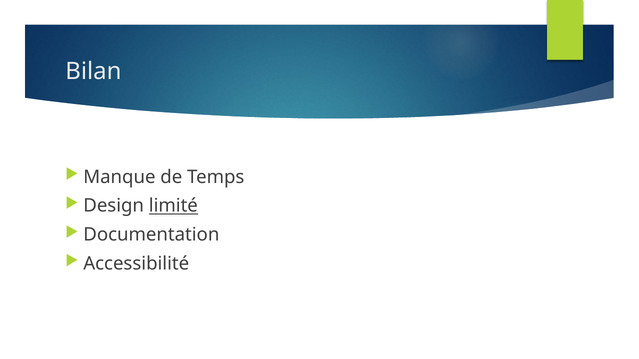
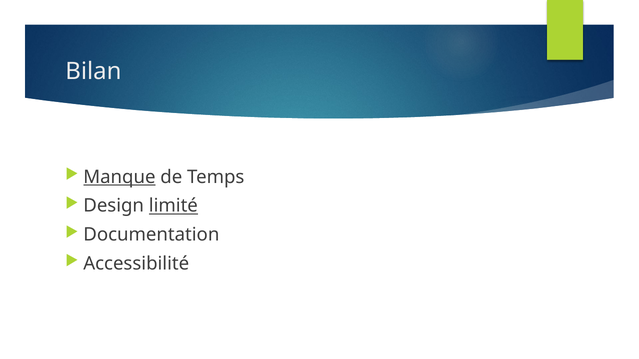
Manque underline: none -> present (119, 177)
